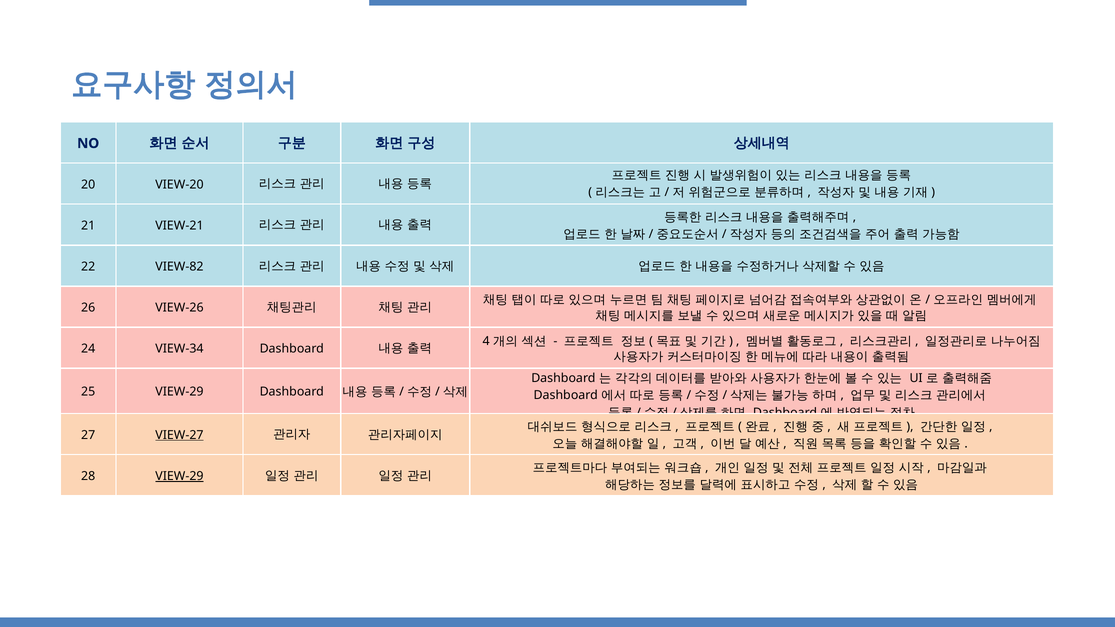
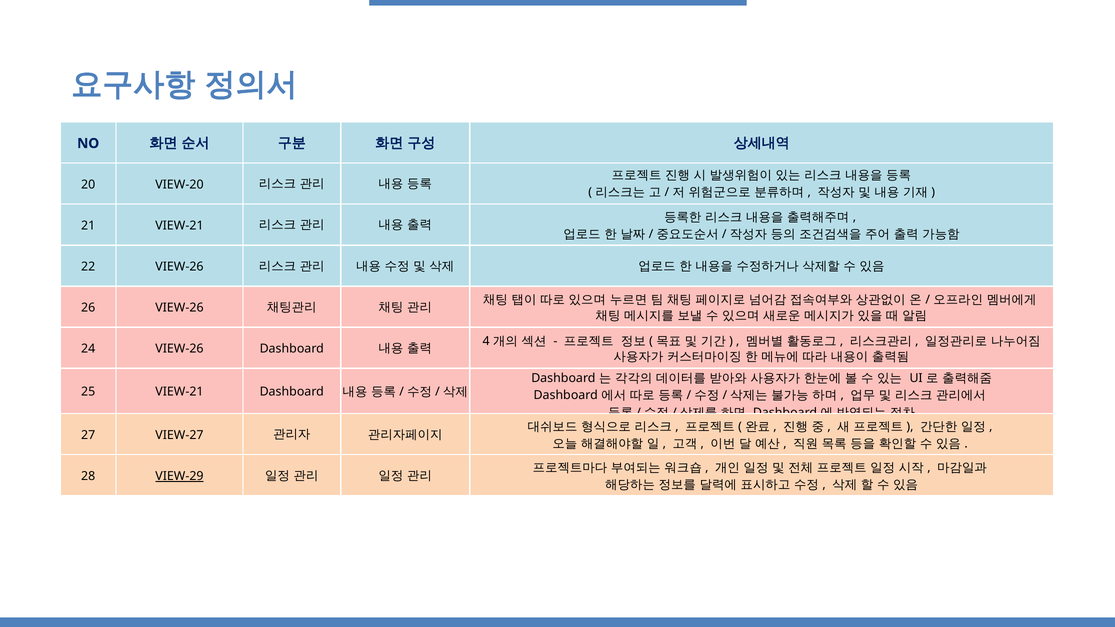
22 VIEW-82: VIEW-82 -> VIEW-26 (179, 267)
24 VIEW-34: VIEW-34 -> VIEW-26 (179, 349)
25 VIEW-29: VIEW-29 -> VIEW-21 (179, 392)
VIEW-27 underline: present -> none (179, 435)
